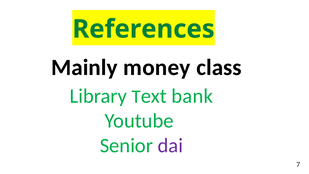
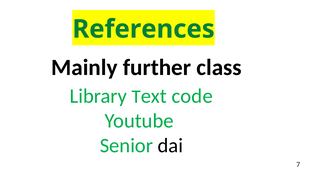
money: money -> further (157, 68)
bank: bank -> code (192, 96)
dai colour: purple -> black (170, 145)
